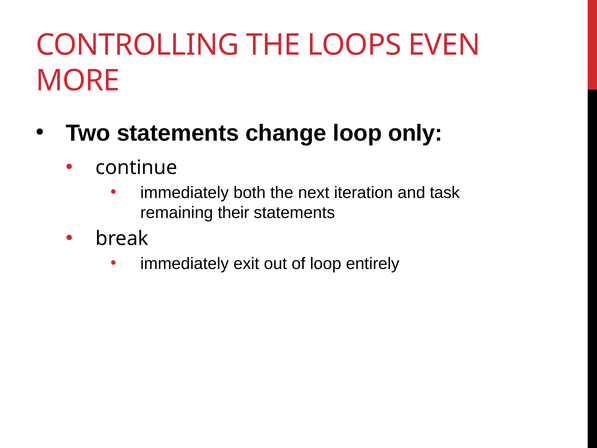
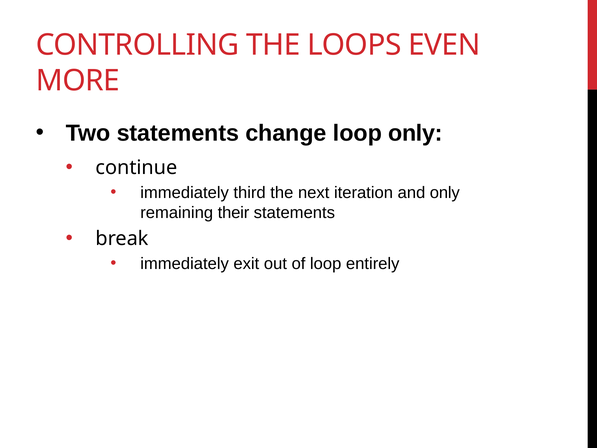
both: both -> third (250, 193)
and task: task -> only (445, 193)
